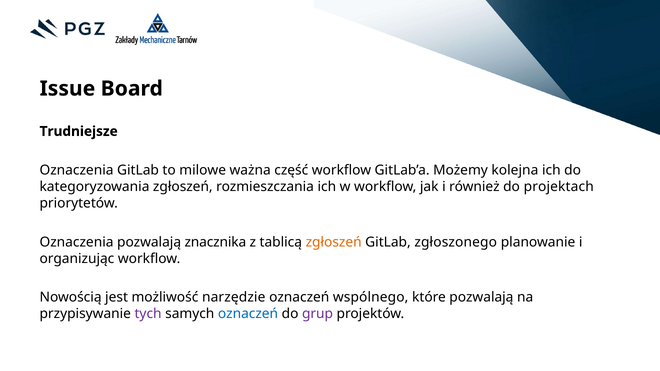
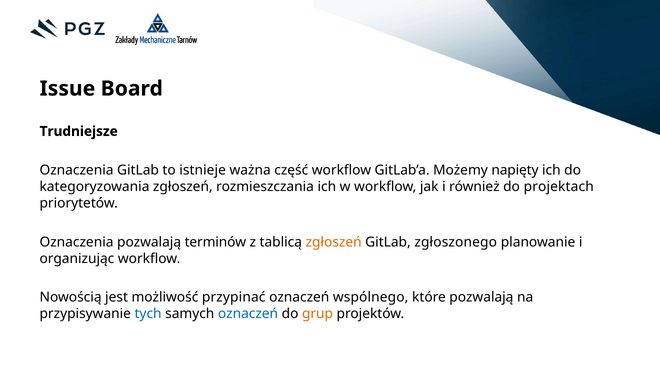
milowe: milowe -> istnieje (203, 170)
kolejna: kolejna -> napięty (515, 170)
znacznika: znacznika -> terminów (215, 242)
narzędzie: narzędzie -> przypinać (234, 298)
tych colour: purple -> blue (148, 314)
grup colour: purple -> orange (318, 314)
